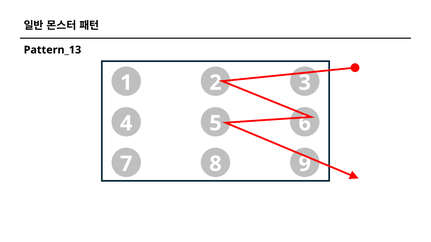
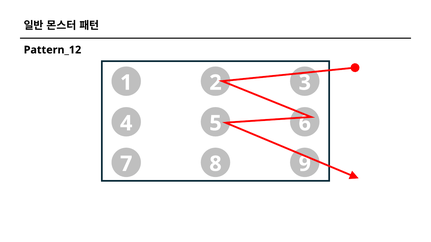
Pattern_13: Pattern_13 -> Pattern_12 (52, 50)
